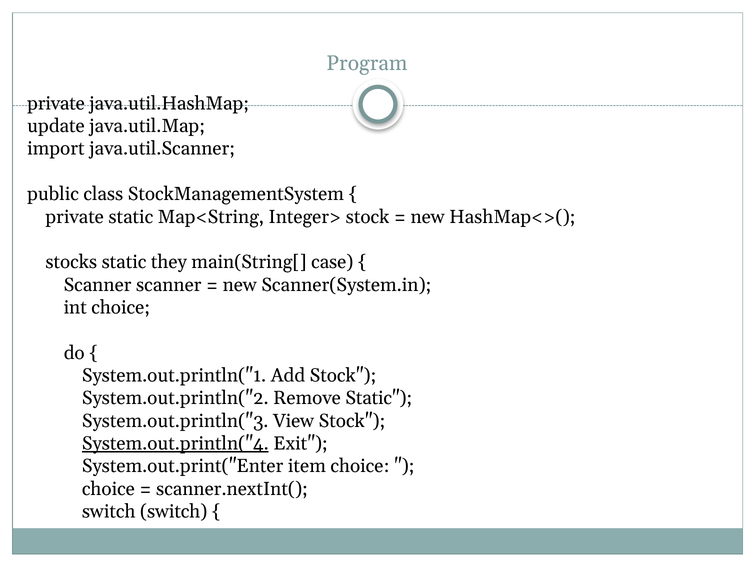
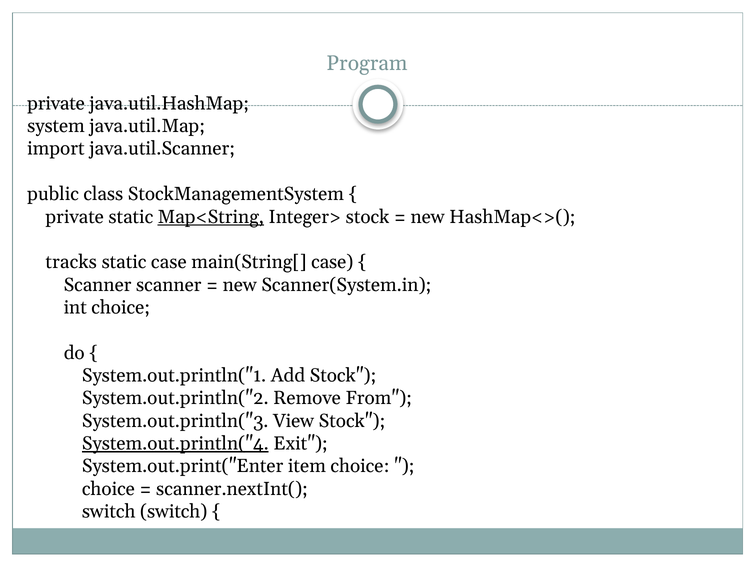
update: update -> system (56, 126)
Map<String underline: none -> present (211, 217)
stocks: stocks -> tracks (71, 262)
static they: they -> case (169, 262)
Remove Static: Static -> From (379, 398)
